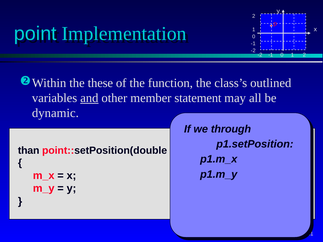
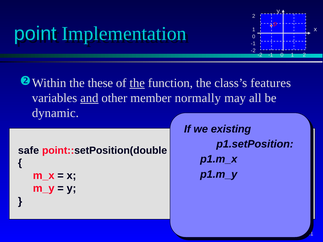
the underline: none -> present (137, 83)
outlined: outlined -> features (271, 83)
statement: statement -> normally (198, 98)
through: through -> existing (231, 129)
than: than -> safe (29, 151)
